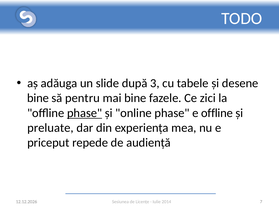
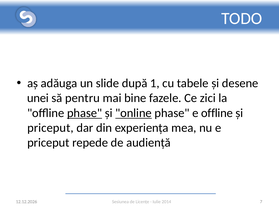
3: 3 -> 1 (155, 83)
bine: bine -> unei (38, 98)
online underline: none -> present (134, 113)
preluate: preluate -> priceput (50, 128)
